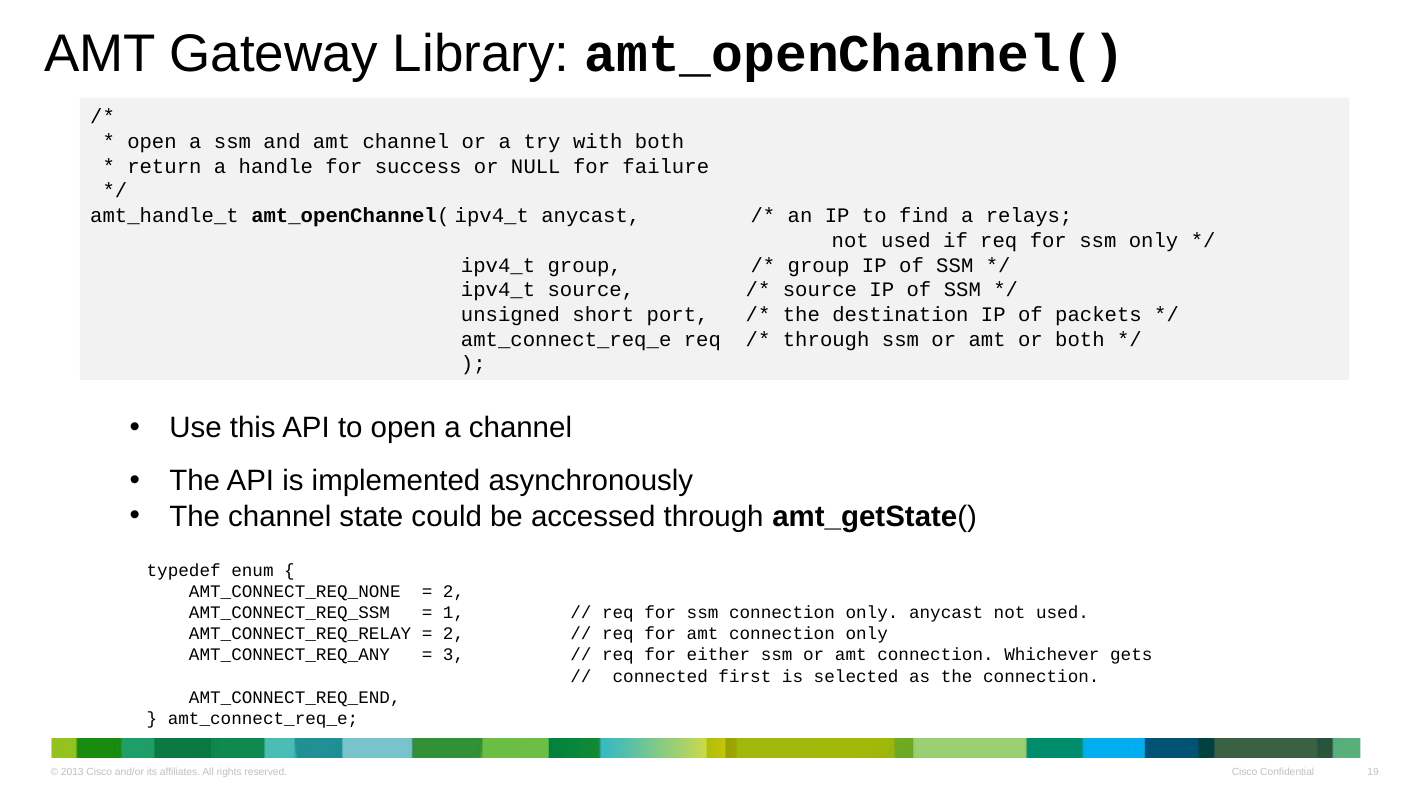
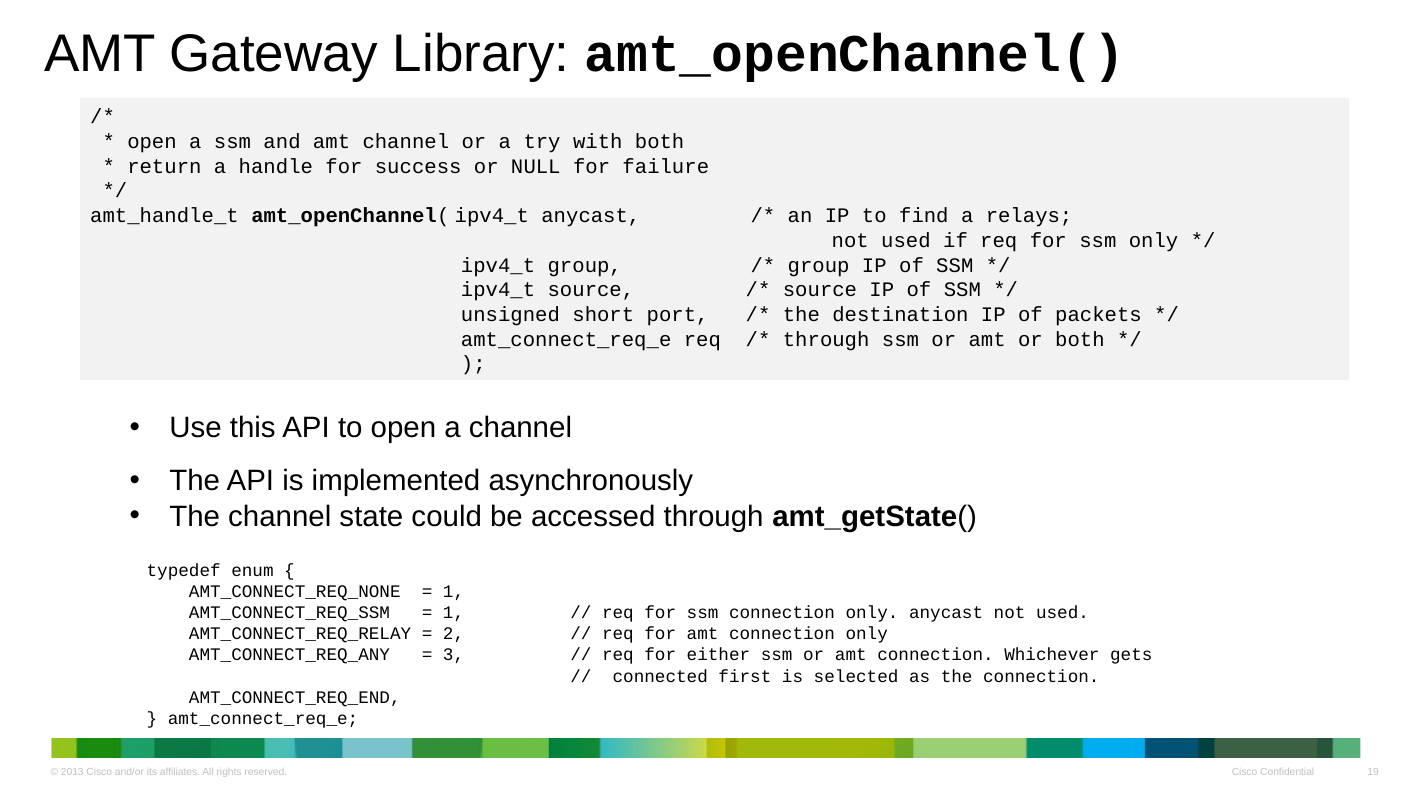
2: 2 -> 1 (454, 592)
